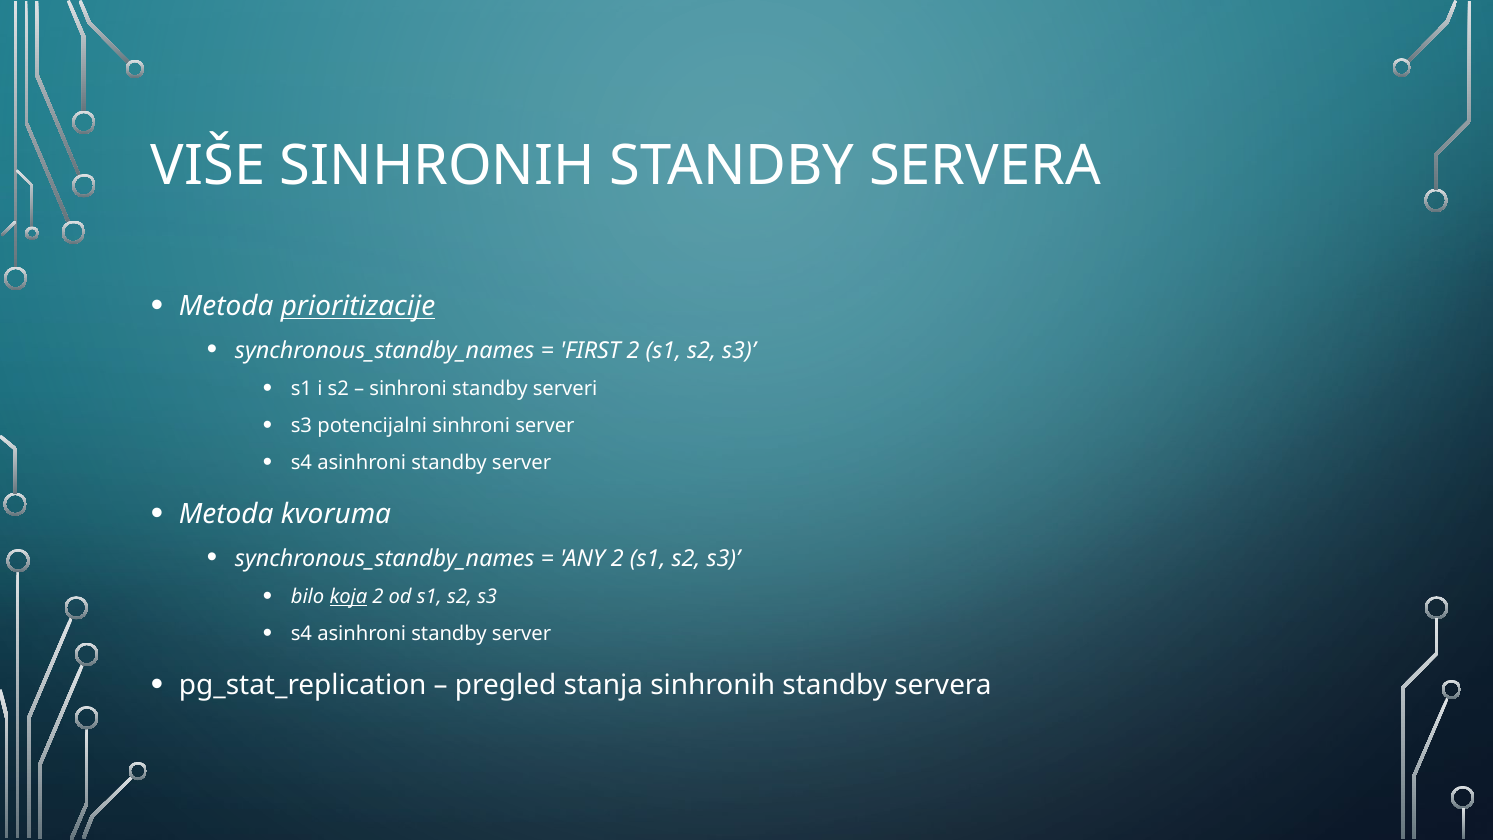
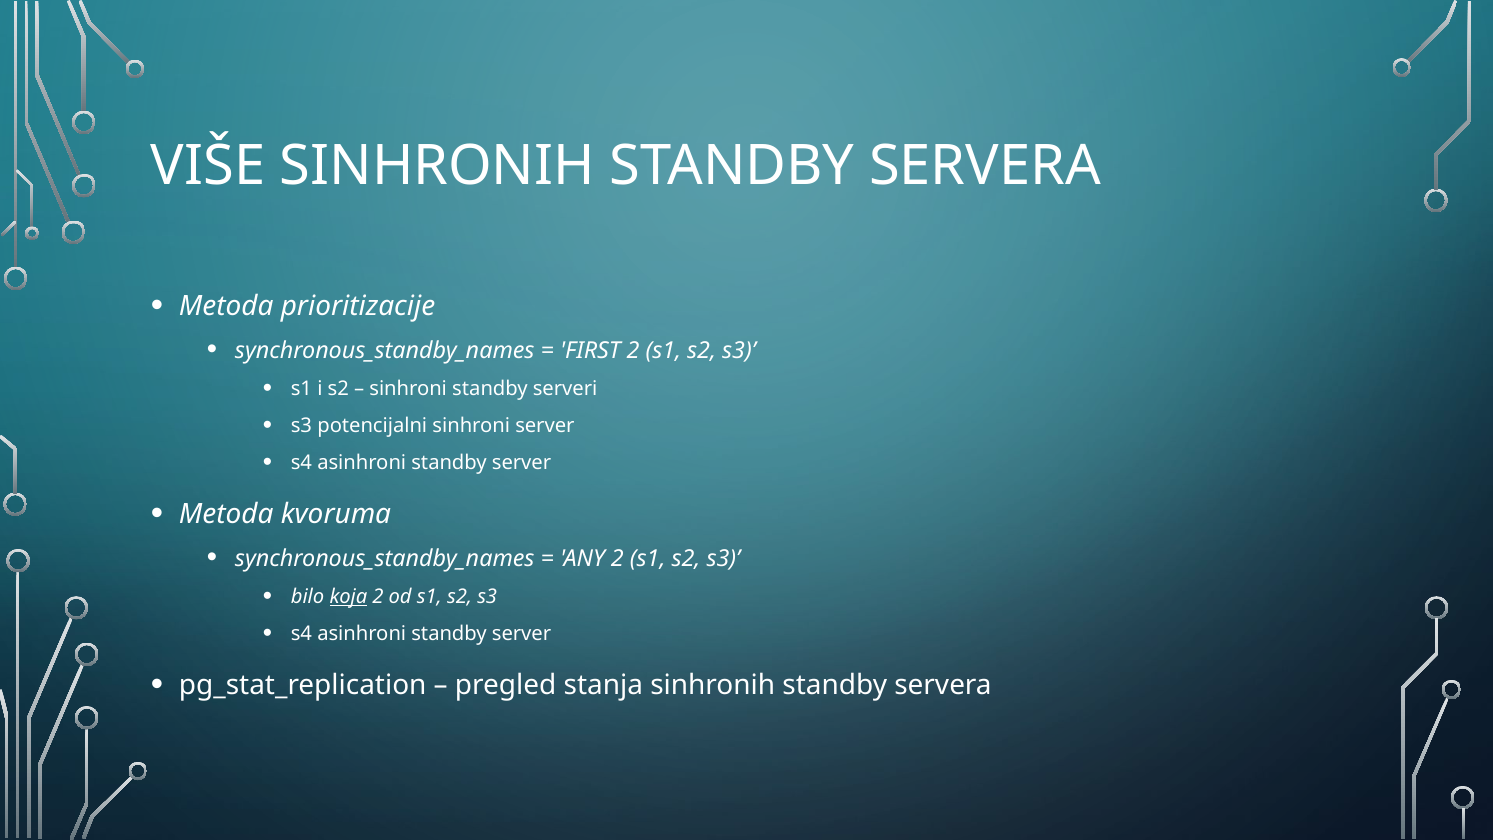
prioritizacije underline: present -> none (358, 307)
